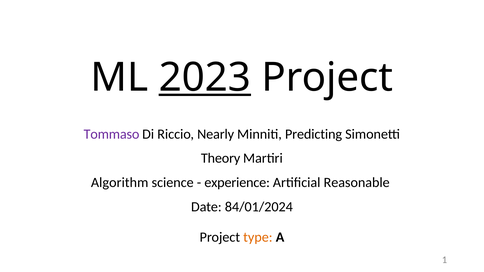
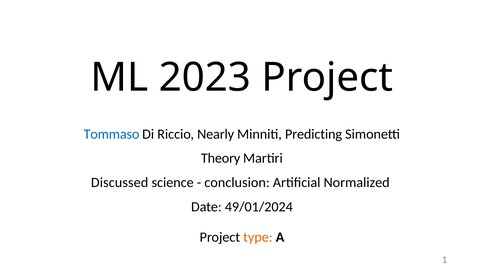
2023 underline: present -> none (205, 78)
Tommaso colour: purple -> blue (112, 134)
Algorithm: Algorithm -> Discussed (120, 183)
experience: experience -> conclusion (237, 183)
Reasonable: Reasonable -> Normalized (357, 183)
84/01/2024: 84/01/2024 -> 49/01/2024 (259, 207)
